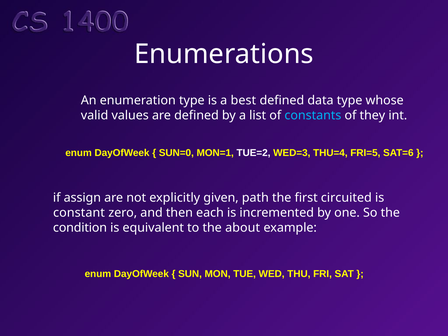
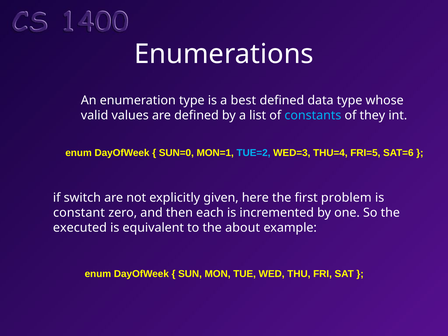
TUE=2 colour: white -> light blue (254, 153)
assign: assign -> switch (82, 198)
path: path -> here (255, 198)
circuited: circuited -> problem (346, 198)
condition: condition -> executed (80, 228)
